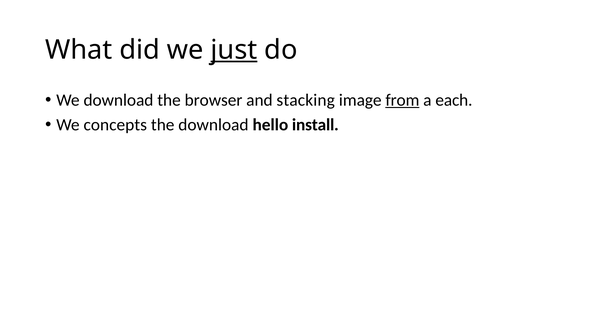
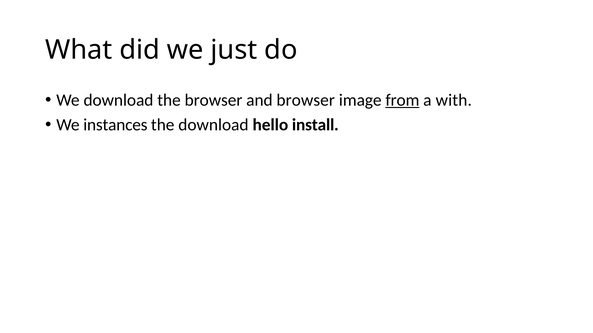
just underline: present -> none (234, 50)
and stacking: stacking -> browser (306, 100)
each: each -> with (454, 100)
concepts: concepts -> instances (115, 125)
